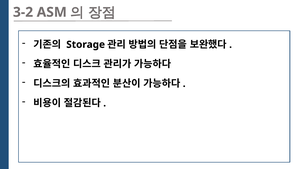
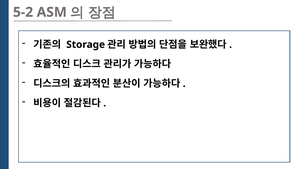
3-2: 3-2 -> 5-2 (23, 12)
